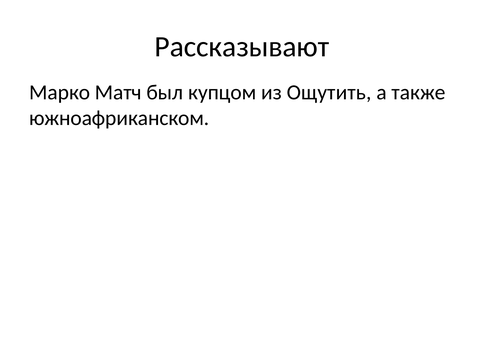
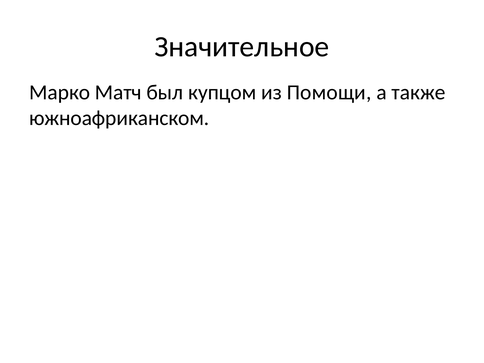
Рассказывают: Рассказывают -> Значительное (242, 47)
Ощутить: Ощутить -> Помощи (329, 92)
